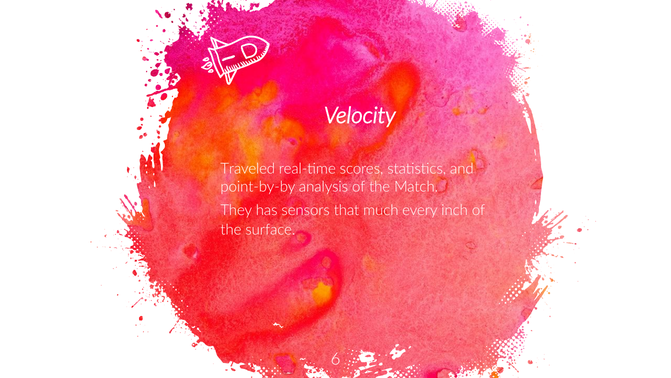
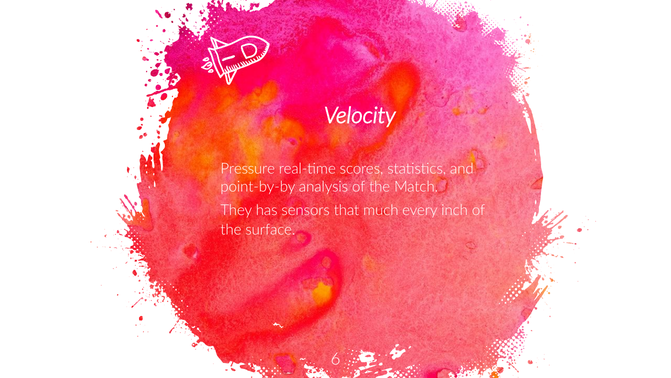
Traveled: Traveled -> Pressure (248, 169)
